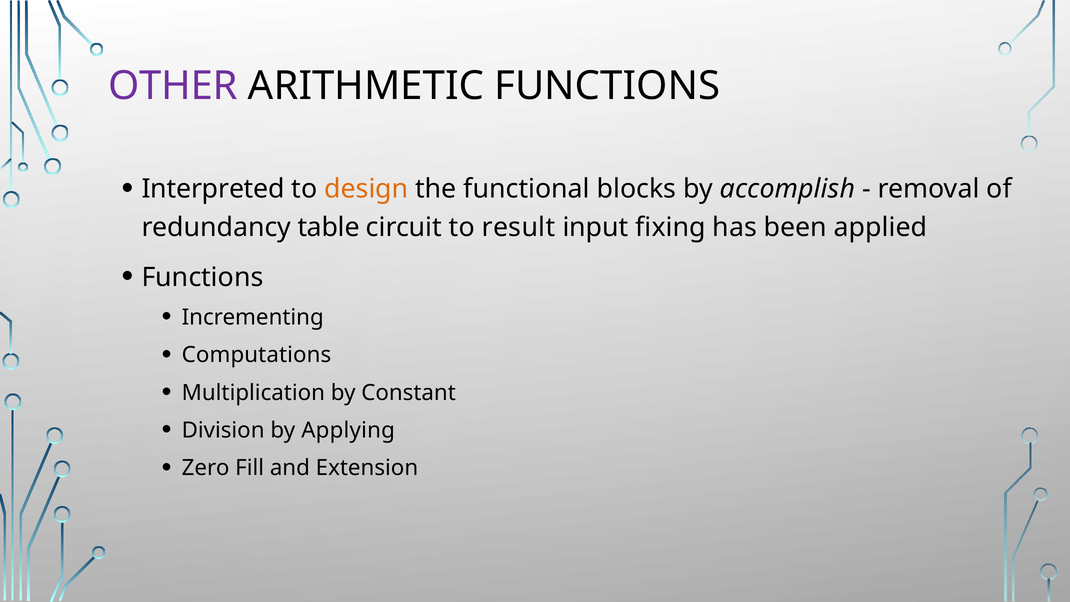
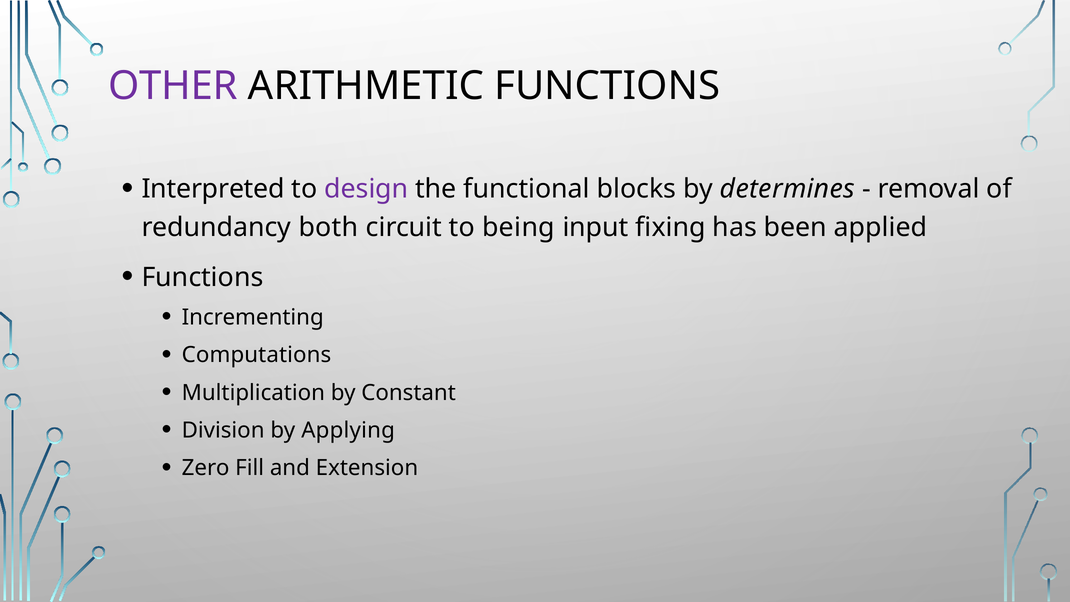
design colour: orange -> purple (366, 189)
accomplish: accomplish -> determines (787, 189)
table: table -> both (328, 227)
result: result -> being (519, 227)
